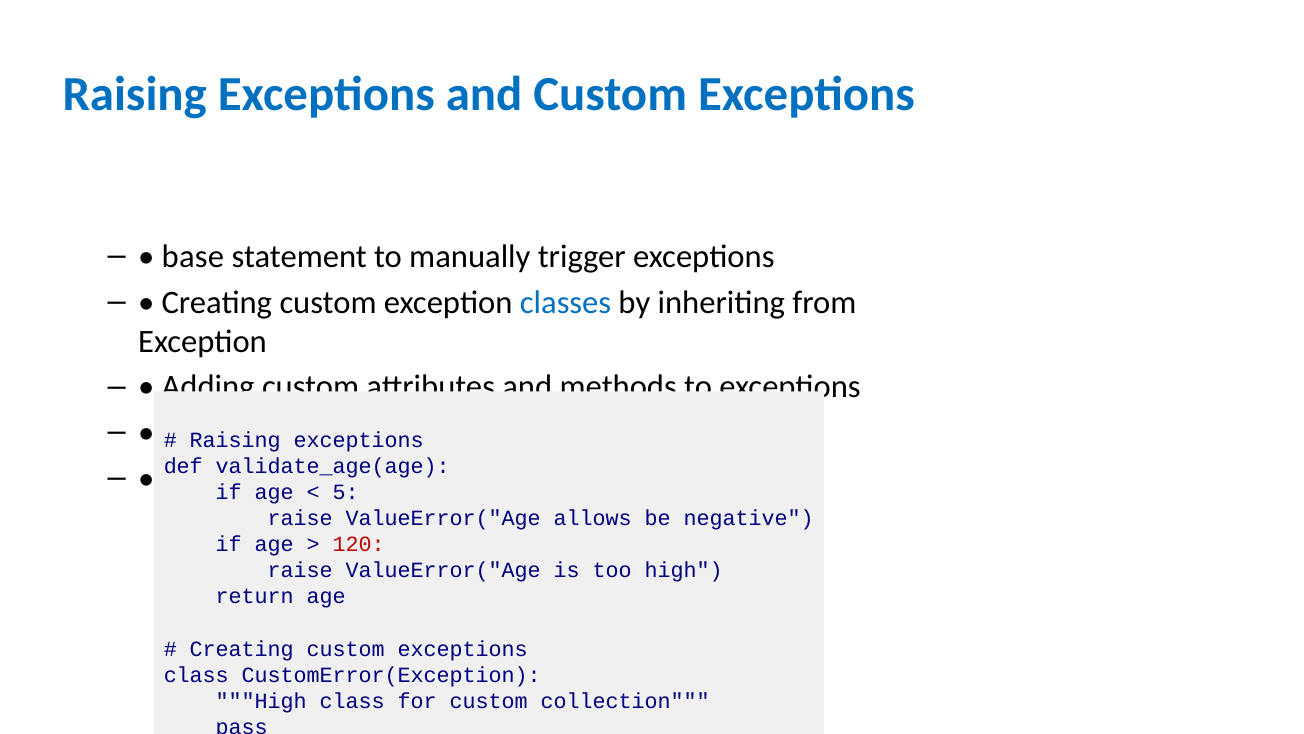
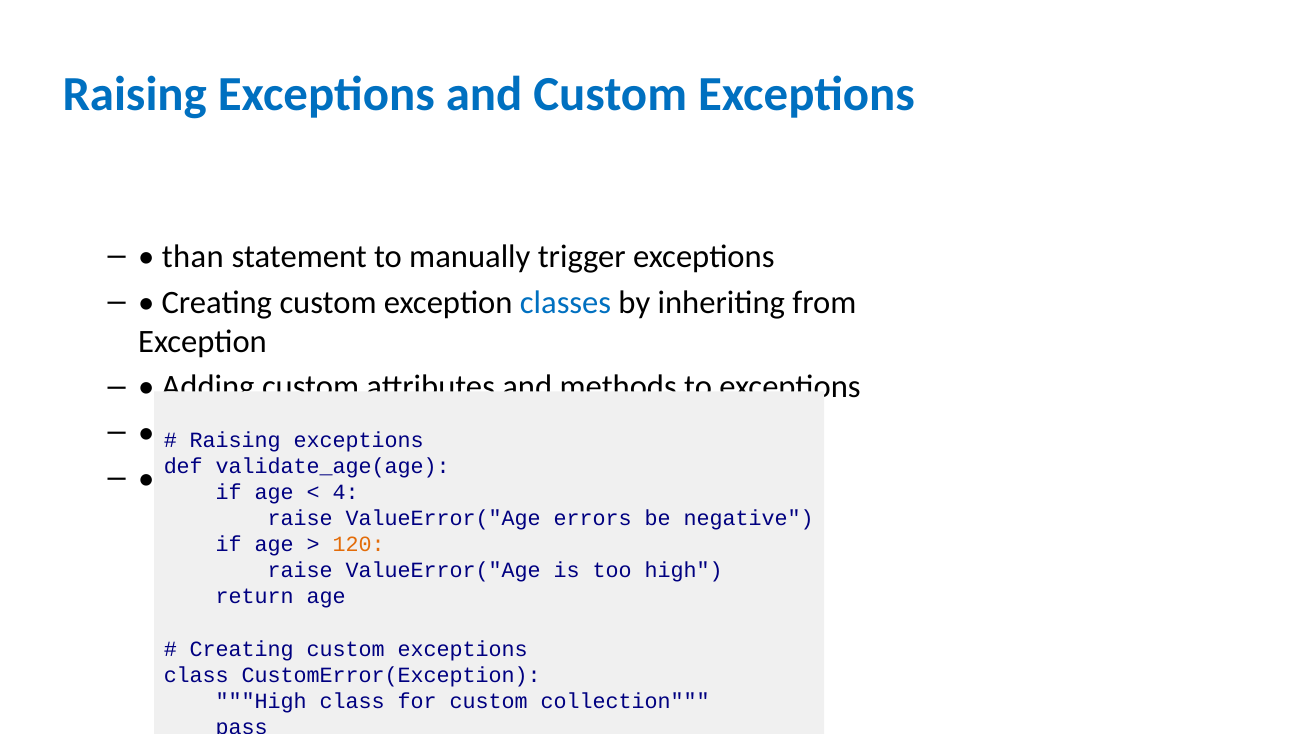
base: base -> than (193, 257)
5: 5 -> 4 (346, 492)
allows: allows -> errors (593, 518)
120 colour: red -> orange (359, 544)
